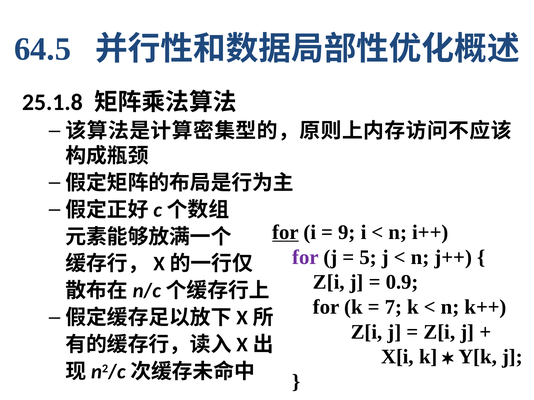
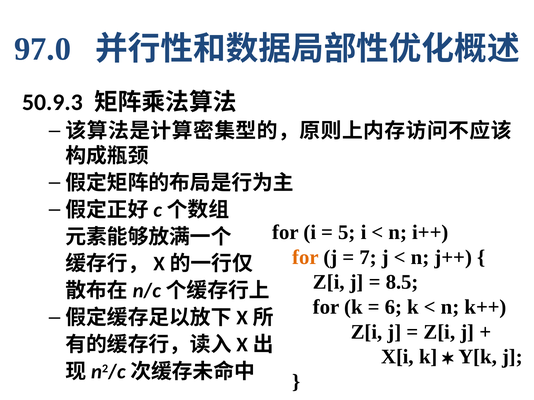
64.5: 64.5 -> 97.0 (43, 49)
25.1.8: 25.1.8 -> 50.9.3 (52, 103)
for underline: present -> none (285, 233)
9: 9 -> 5 (347, 233)
for colour: purple -> orange (306, 257)
5: 5 -> 7 (368, 257)
0.9: 0.9 -> 8.5 (402, 282)
7: 7 -> 6 (393, 307)
